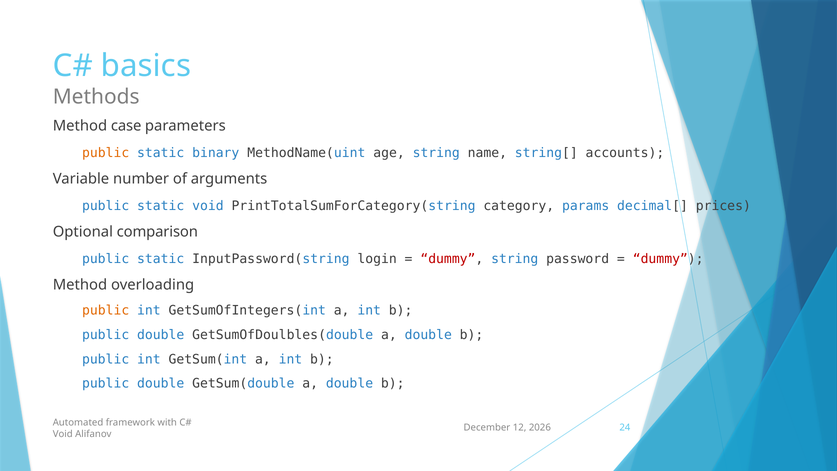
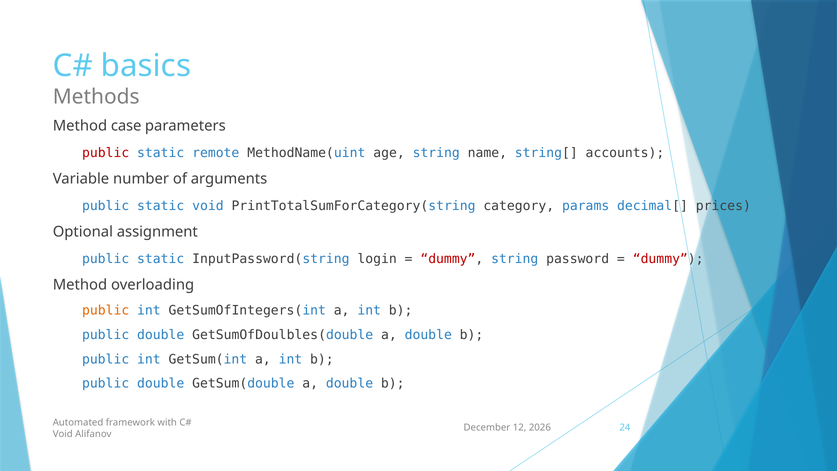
public colour: orange -> red (106, 153)
binary: binary -> remote (216, 153)
comparison: comparison -> assignment (157, 232)
